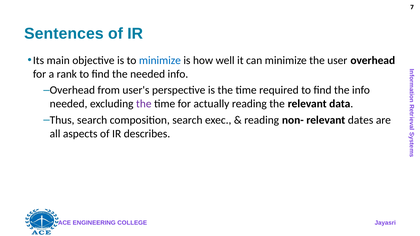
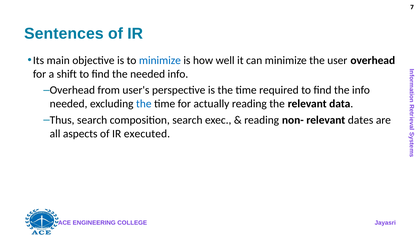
rank: rank -> shift (67, 74)
the colour: purple -> blue (144, 104)
describes: describes -> executed (147, 134)
